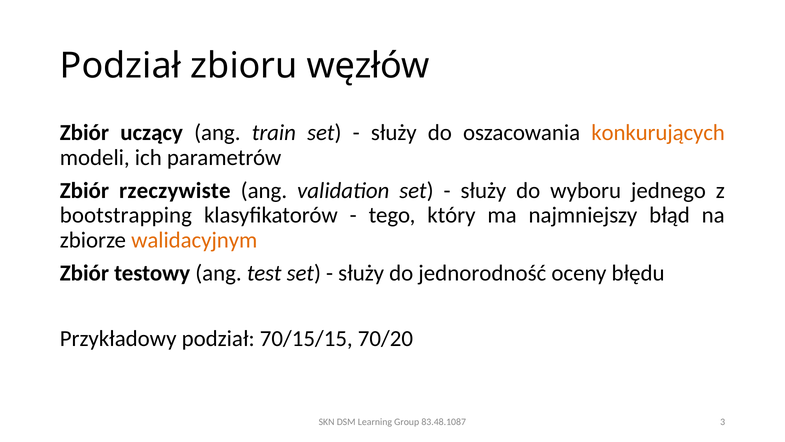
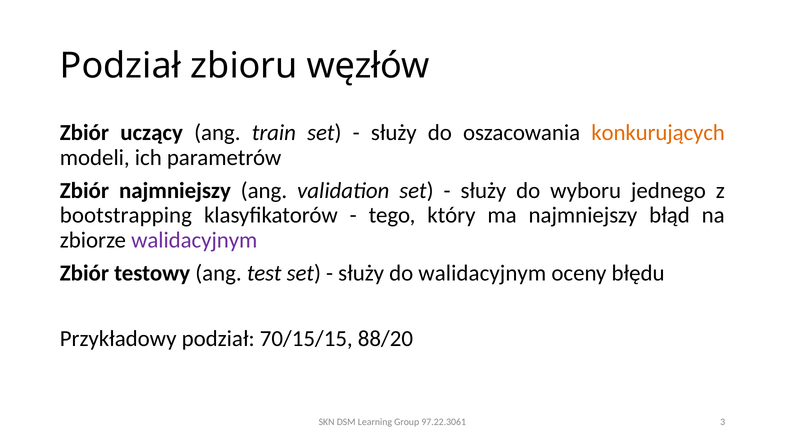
Zbiór rzeczywiste: rzeczywiste -> najmniejszy (175, 190)
walidacyjnym colour: orange -> purple (194, 240)
do jednorodność: jednorodność -> walidacyjnym (482, 273)
70/20: 70/20 -> 88/20 (385, 339)
83.48.1087: 83.48.1087 -> 97.22.3061 (444, 422)
